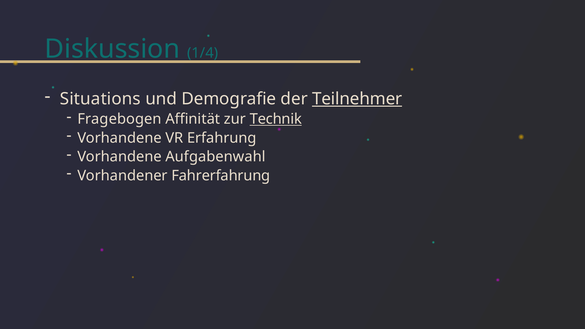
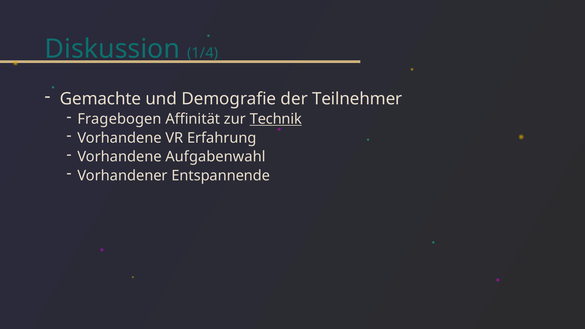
Situations: Situations -> Gemachte (101, 99)
Teilnehmer underline: present -> none (357, 99)
Fahrerfahrung: Fahrerfahrung -> Entspannende (221, 176)
